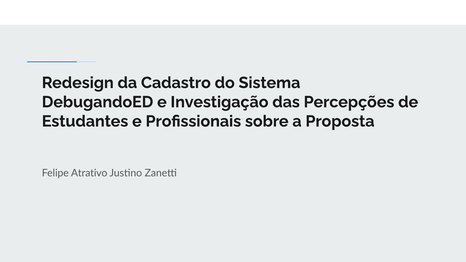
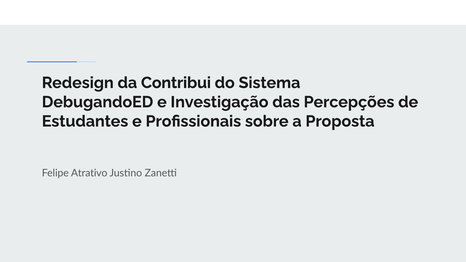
Cadastro: Cadastro -> Contribui (176, 83)
